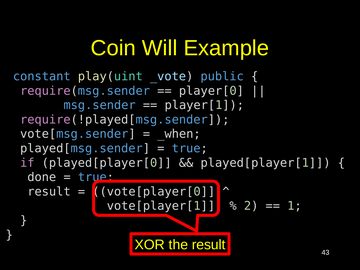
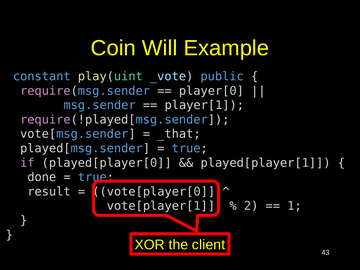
_when: _when -> _that (179, 134)
the result: result -> client (209, 245)
